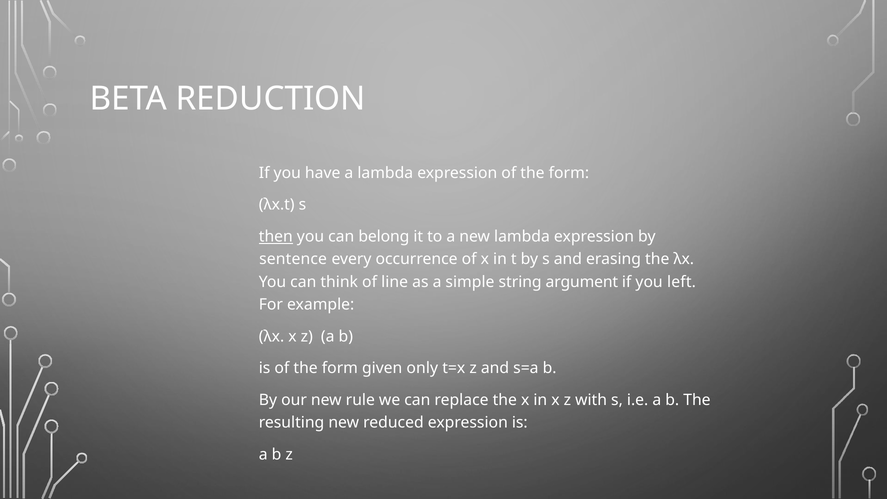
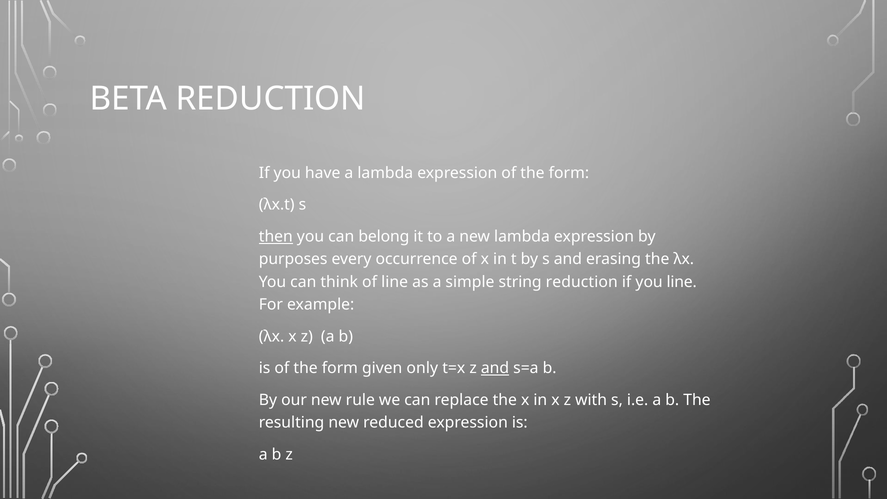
sentence: sentence -> purposes (293, 259)
string argument: argument -> reduction (582, 282)
you left: left -> line (682, 282)
and underline: none -> present (495, 368)
